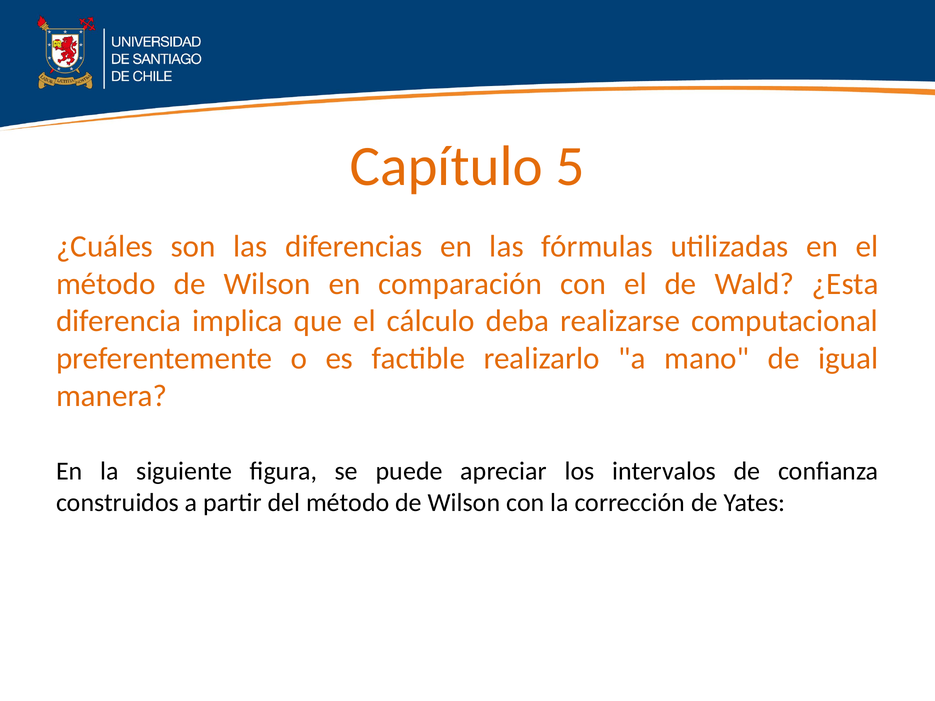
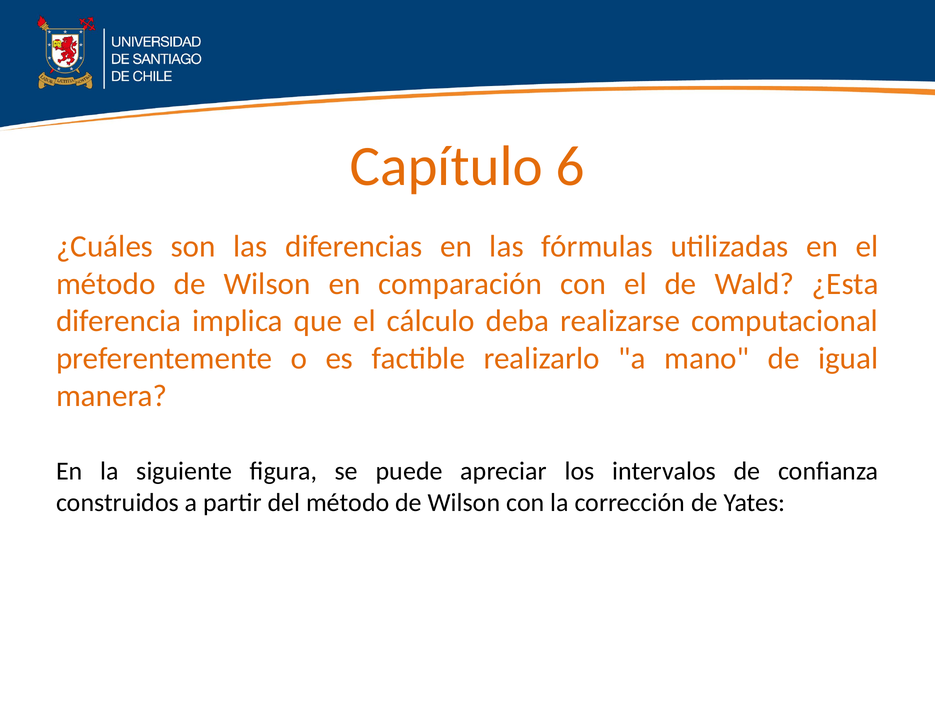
5: 5 -> 6 (570, 166)
